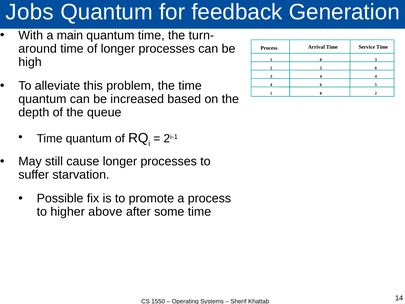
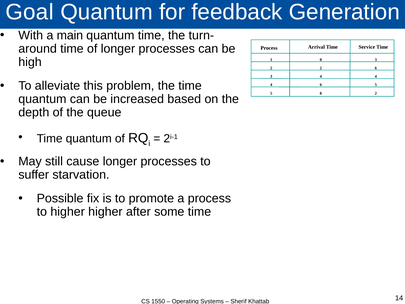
Jobs: Jobs -> Goal (30, 12)
higher above: above -> higher (105, 212)
